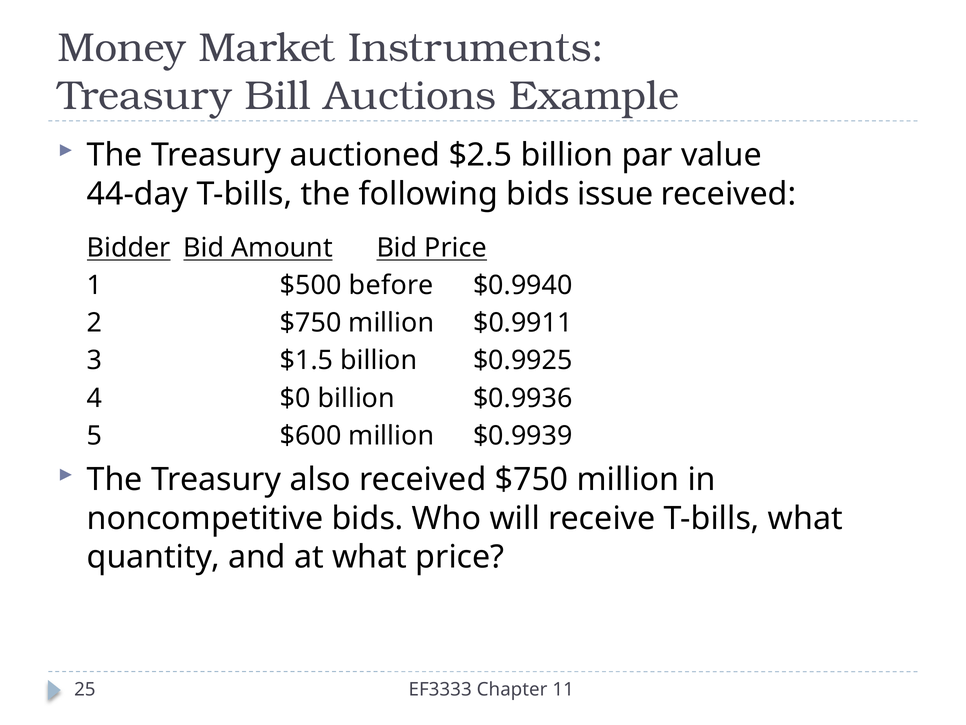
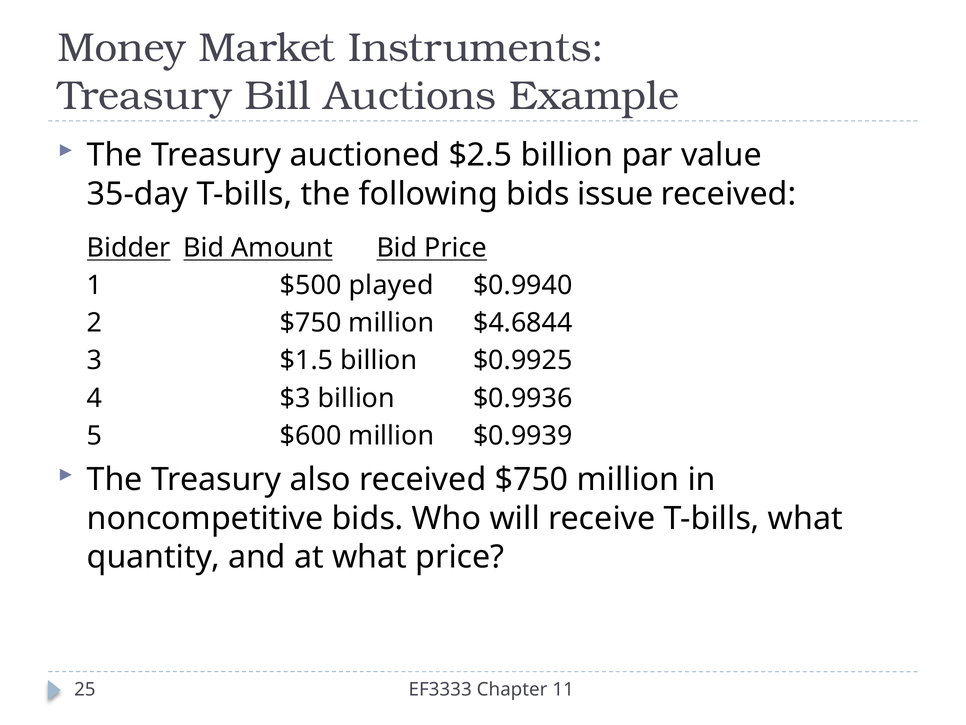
44-day: 44-day -> 35-day (138, 194)
before: before -> played (391, 285)
$0.9911: $0.9911 -> $4.6844 (523, 323)
$0: $0 -> $3 (295, 398)
